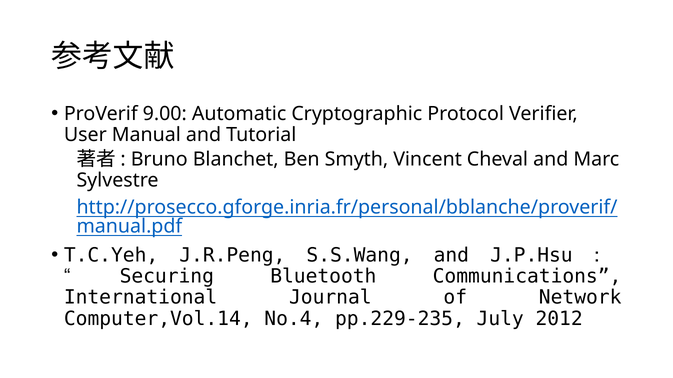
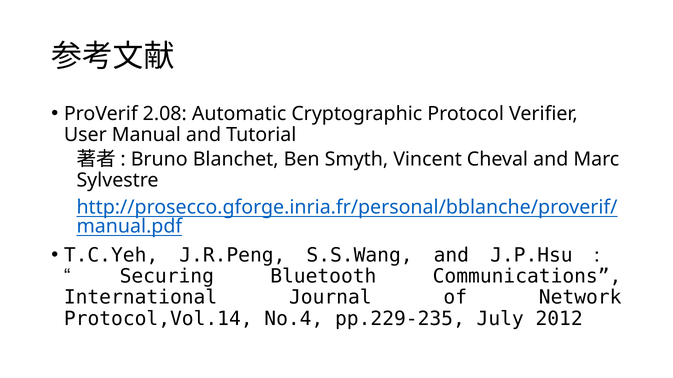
9.00: 9.00 -> 2.08 (165, 114)
Computer,Vol.14: Computer,Vol.14 -> Protocol,Vol.14 (158, 319)
